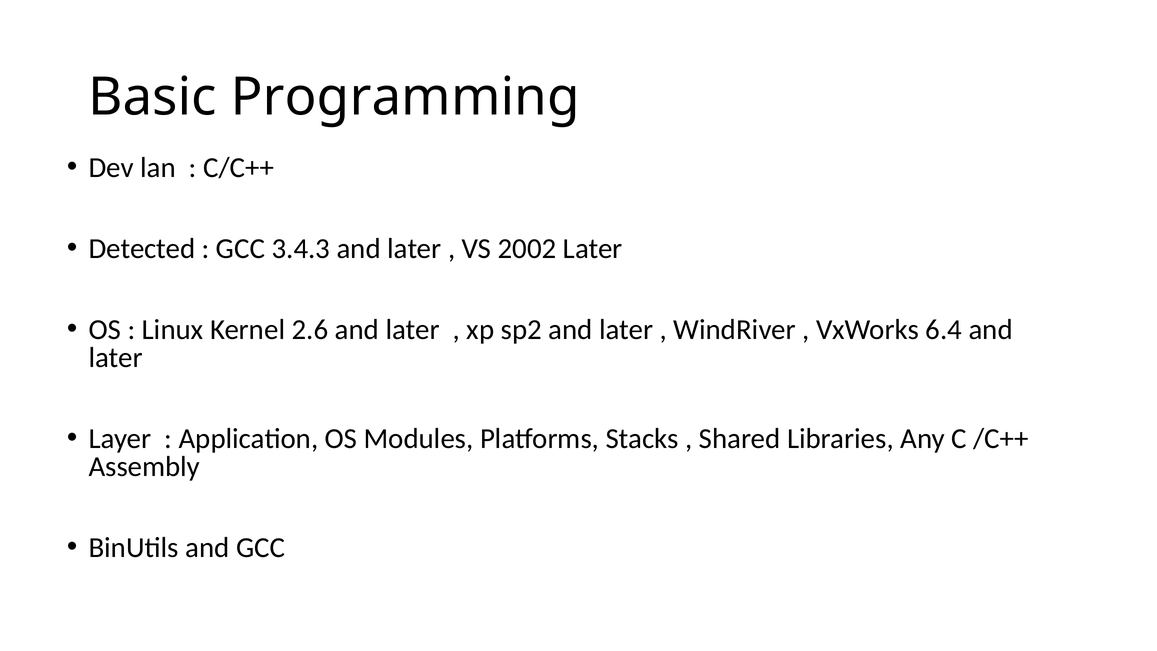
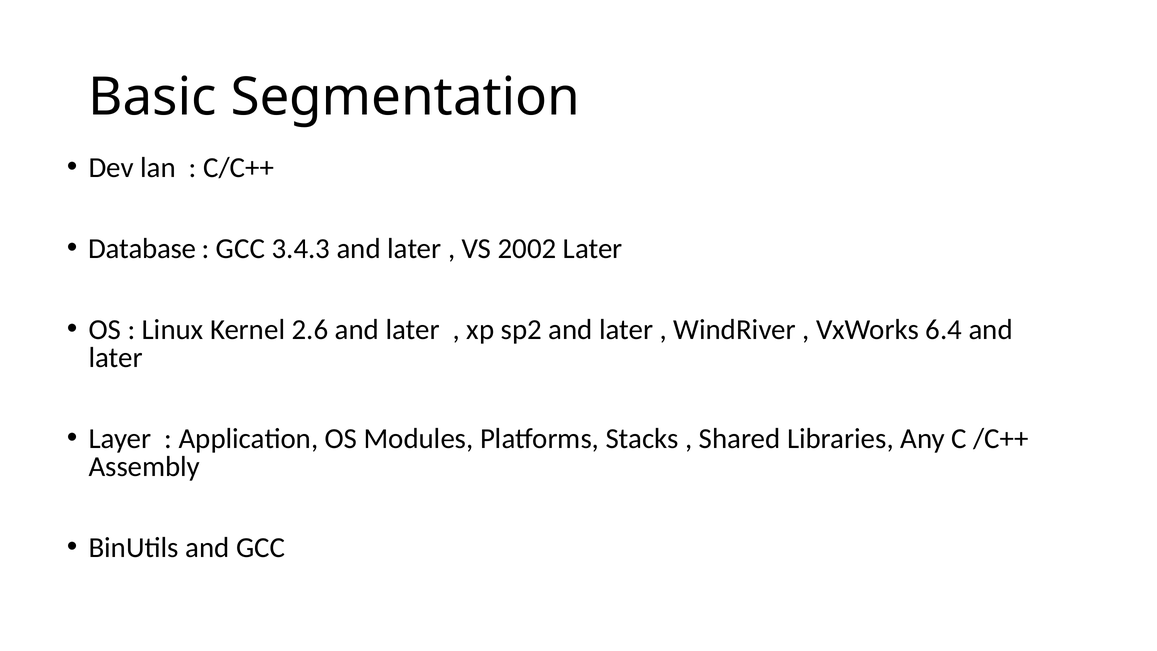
Programming: Programming -> Segmentation (405, 97)
Detected: Detected -> Database (142, 249)
